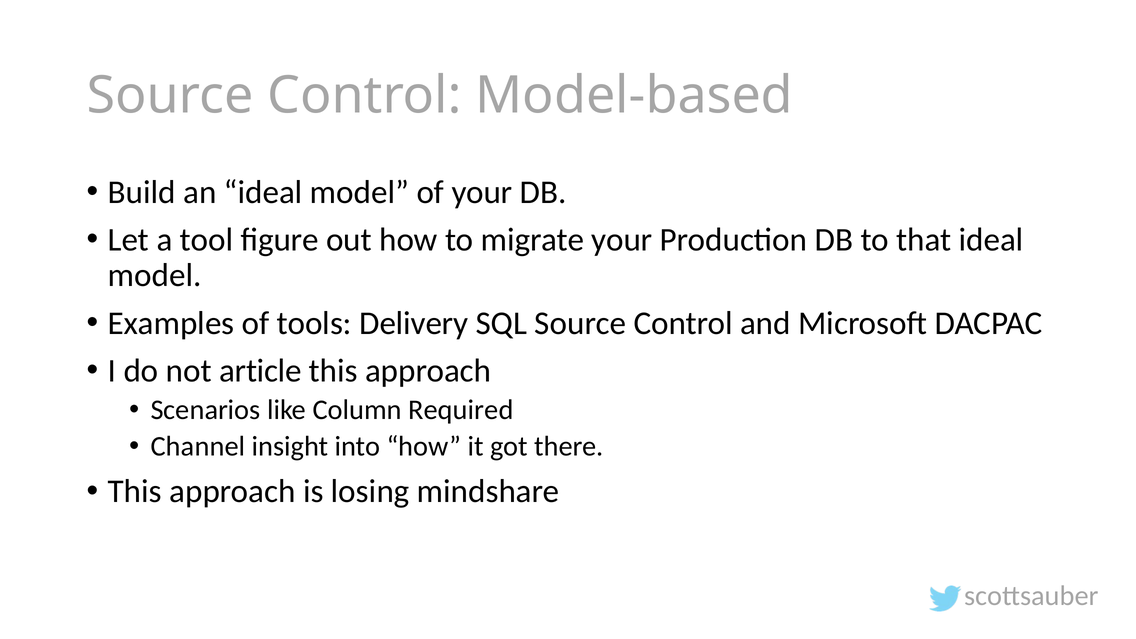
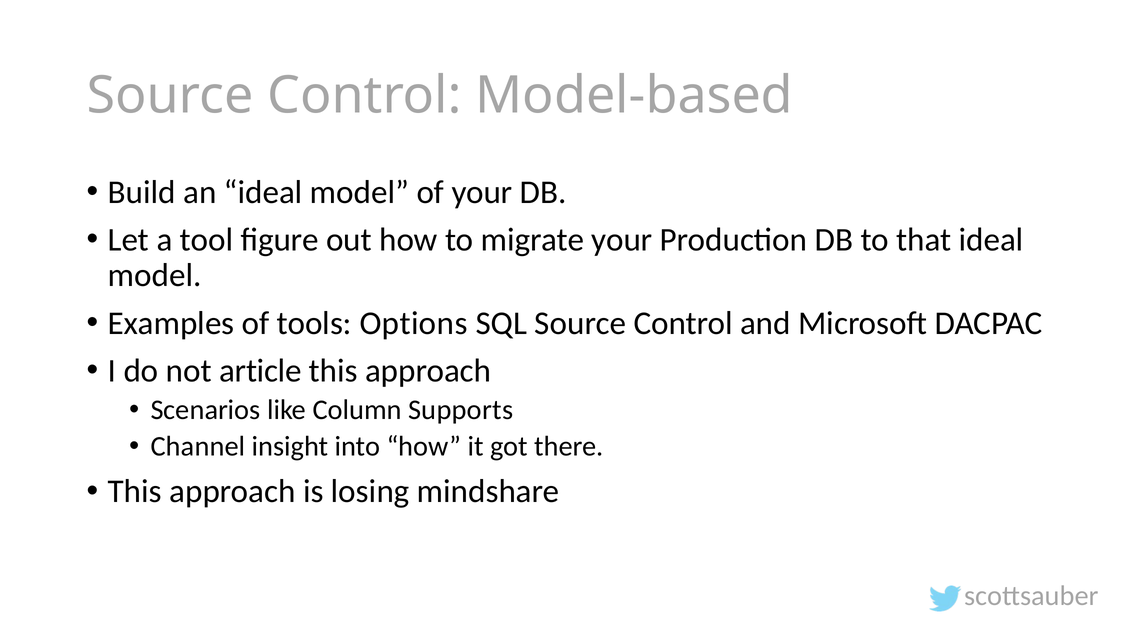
Delivery: Delivery -> Options (414, 323)
Required: Required -> Supports (461, 410)
